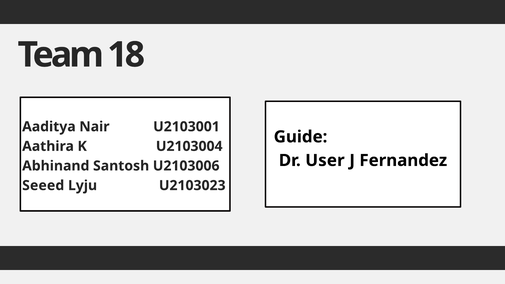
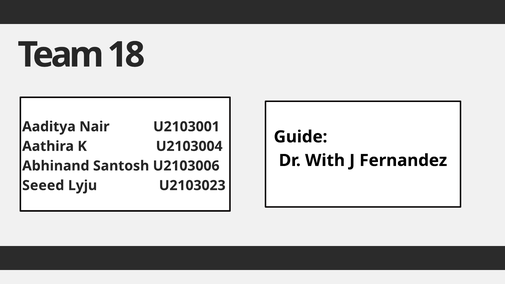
User: User -> With (325, 160)
